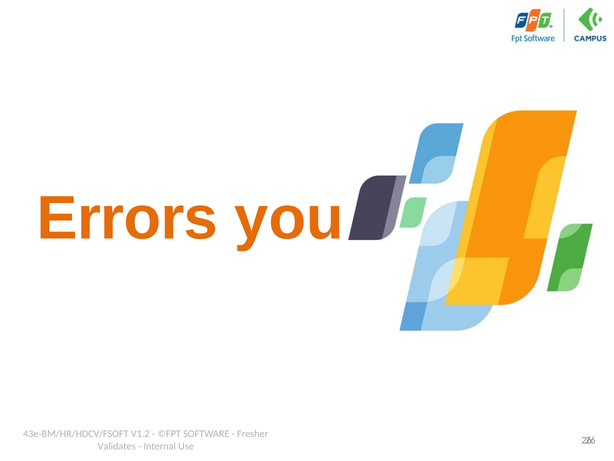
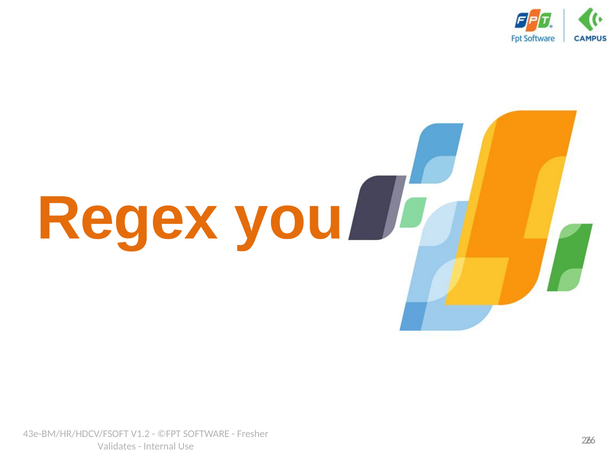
Errors: Errors -> Regex (127, 218)
